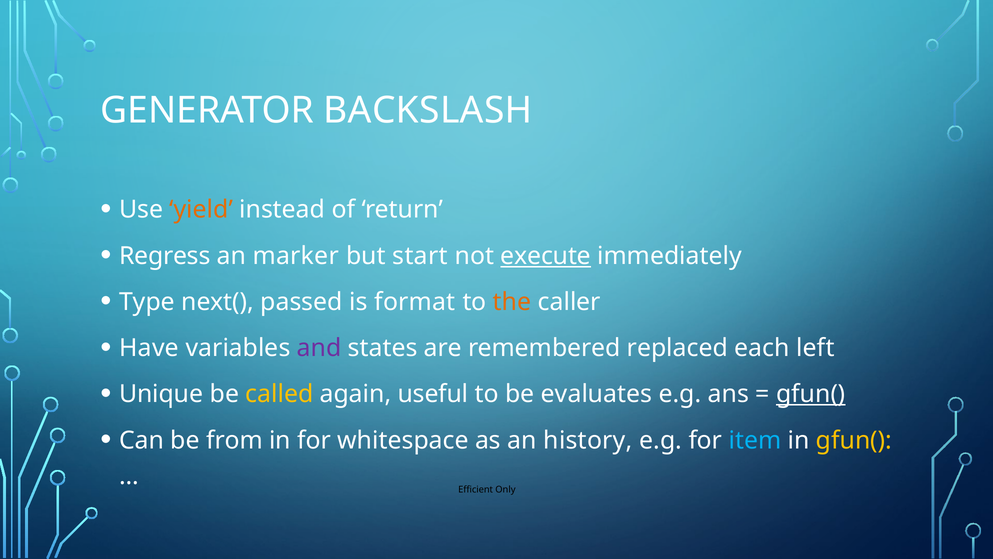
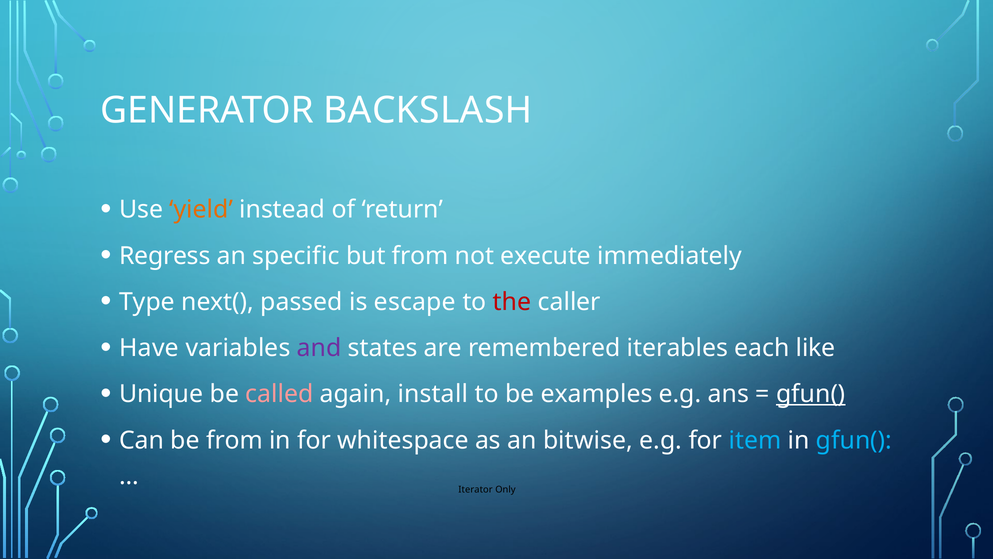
marker: marker -> specific (296, 256)
but start: start -> from (420, 256)
execute underline: present -> none (546, 256)
format: format -> escape (415, 302)
the colour: orange -> red (512, 302)
replaced: replaced -> iterables (677, 348)
left: left -> like (816, 348)
called colour: yellow -> pink (279, 394)
useful: useful -> install (433, 394)
evaluates: evaluates -> examples (597, 394)
history: history -> bitwise (588, 440)
gfun( colour: yellow -> light blue (854, 440)
Efficient: Efficient -> Iterator (476, 489)
